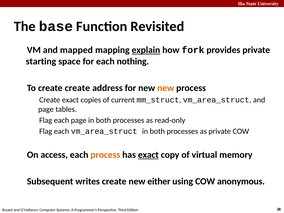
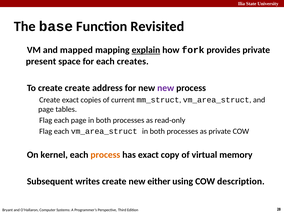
starting: starting -> present (41, 61)
nothing: nothing -> creates (133, 61)
new colour: orange -> purple (166, 88)
access: access -> kernel (54, 155)
exact underline: present -> none (148, 155)
anonymous: anonymous -> description (241, 181)
